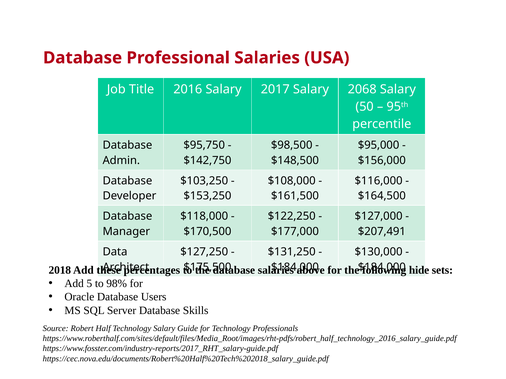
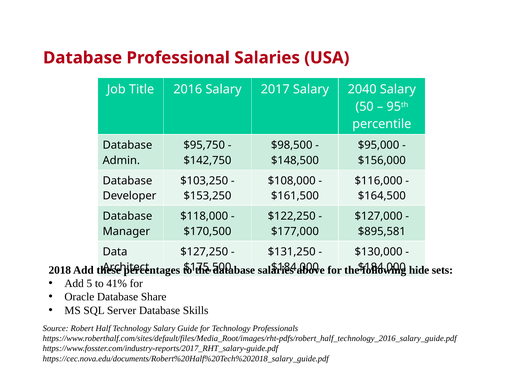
2068: 2068 -> 2040 (362, 90)
$207,491: $207,491 -> $895,581 (382, 232)
98%: 98% -> 41% (117, 284)
Users: Users -> Share (154, 297)
